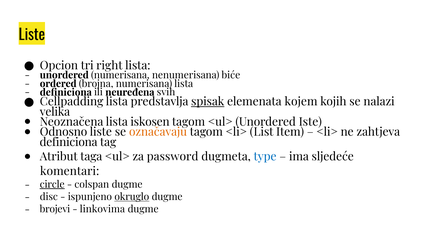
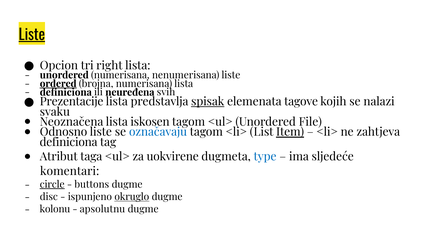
Liste underline: none -> present (32, 35)
nenumerisana biće: biće -> liste (231, 75)
ordered underline: none -> present (58, 84)
Cellpadding: Cellpadding -> Prezentacije (72, 102)
kojem: kojem -> tagove (301, 102)
velika: velika -> svaku (55, 112)
Iste: Iste -> File (310, 122)
označavaju colour: orange -> blue (158, 132)
Item underline: none -> present (290, 132)
password: password -> uokvirene (173, 157)
colspan: colspan -> buttons (92, 184)
brojevi: brojevi -> kolonu (55, 209)
linkovima: linkovima -> apsolutnu (102, 209)
